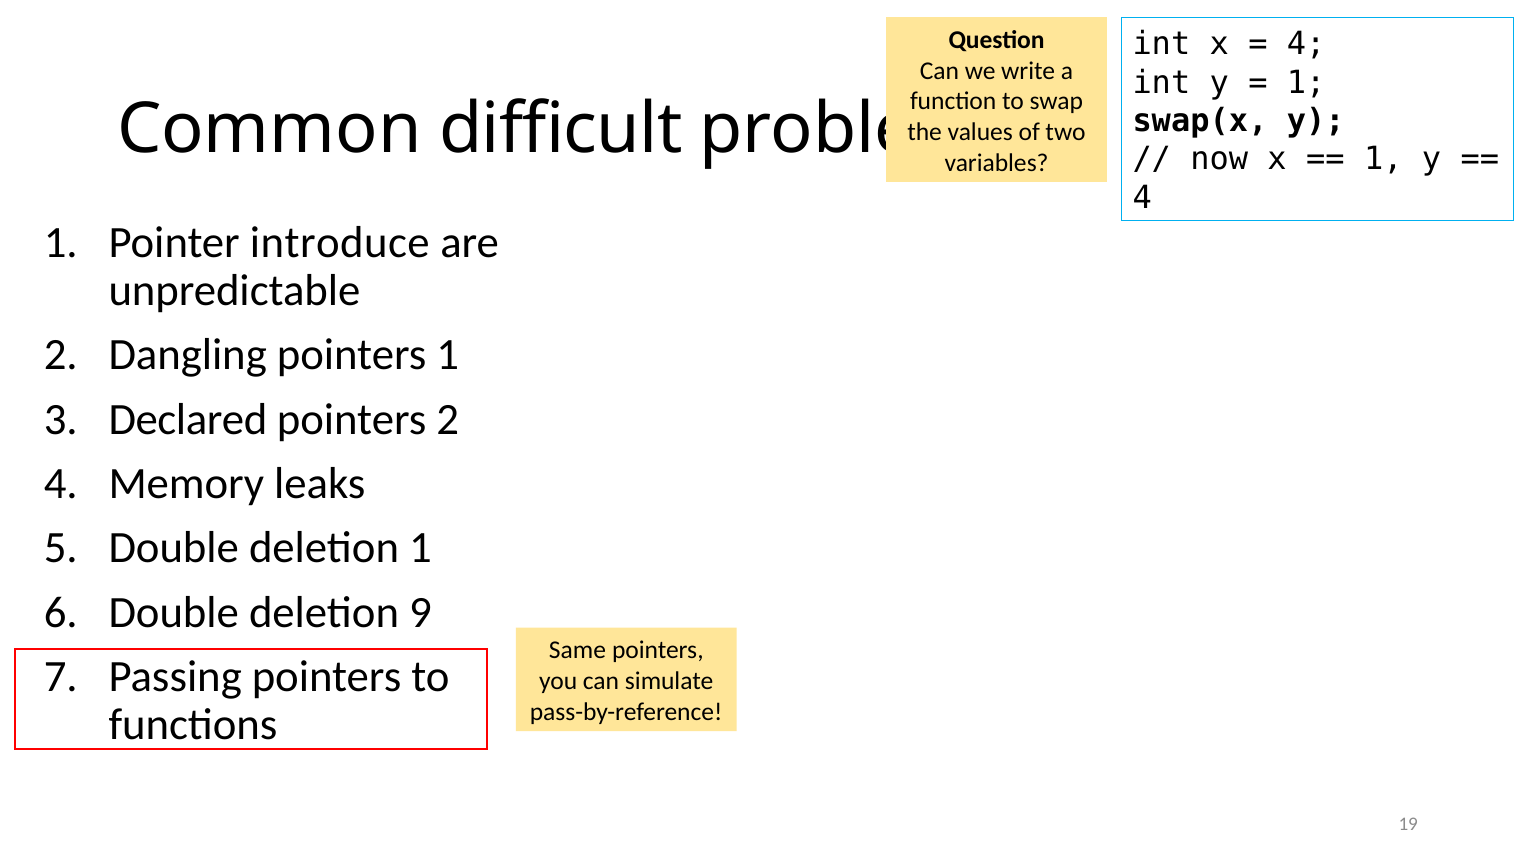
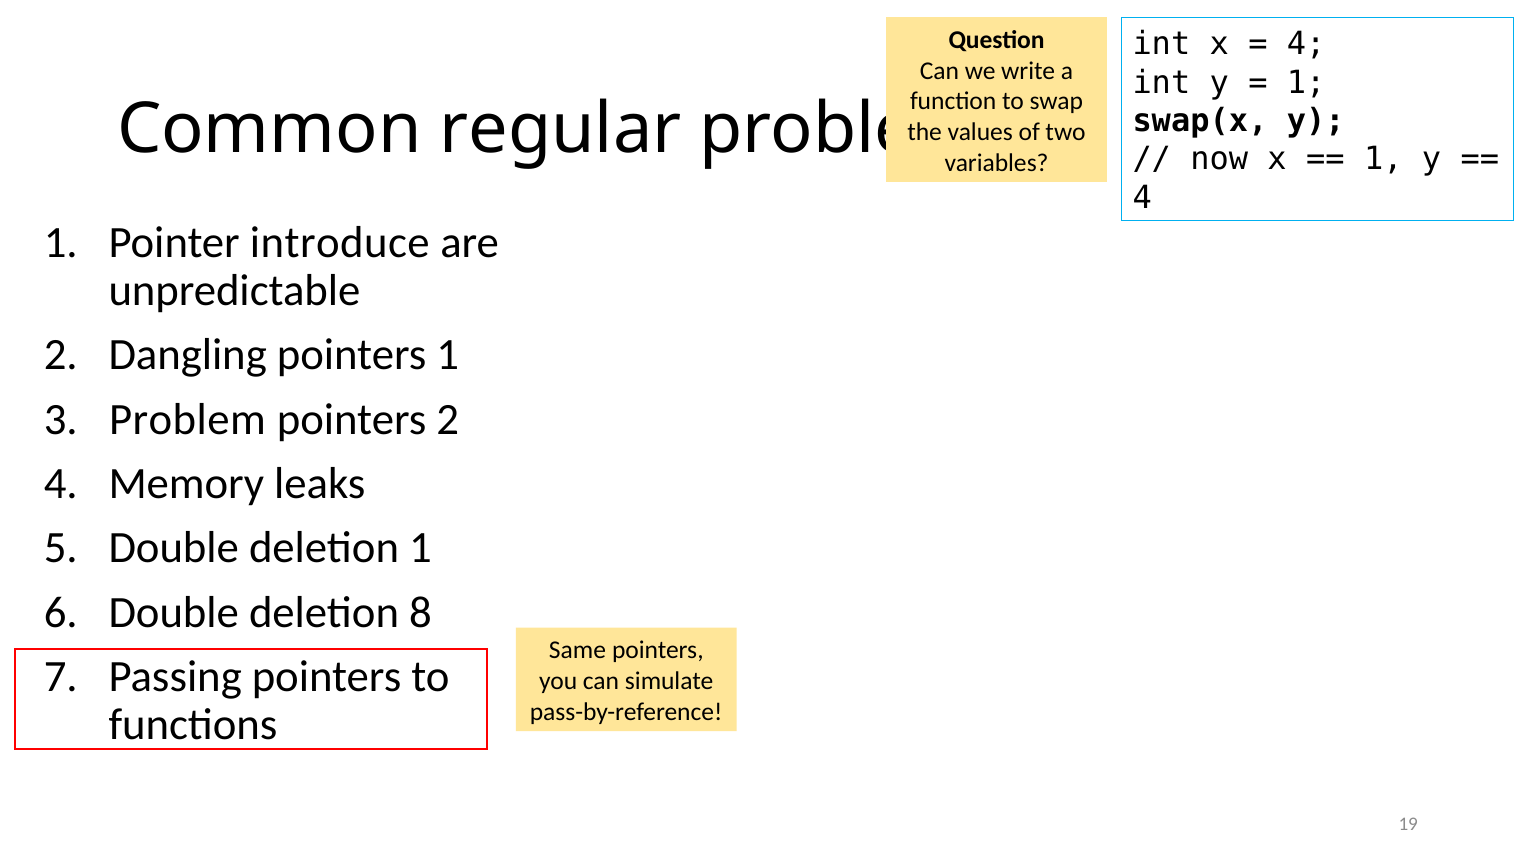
difficult: difficult -> regular (561, 129)
Declared: Declared -> Problem (187, 420)
9: 9 -> 8 (420, 613)
